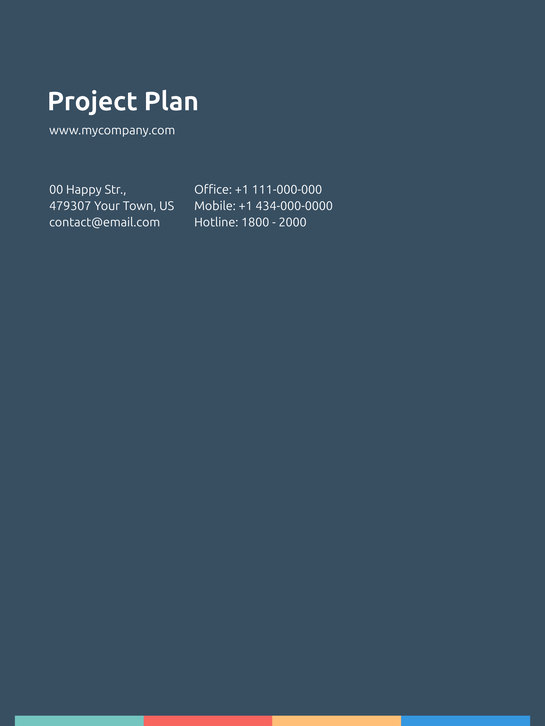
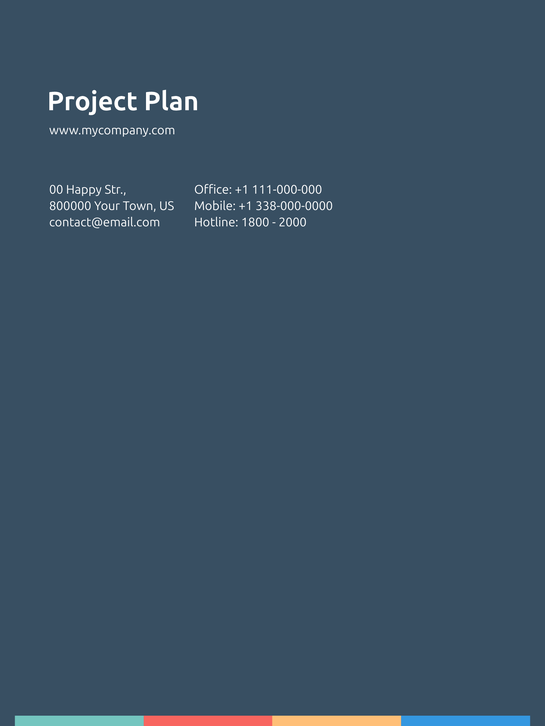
479307: 479307 -> 800000 (70, 206)
434-000-0000: 434-000-0000 -> 338-000-0000 (294, 206)
